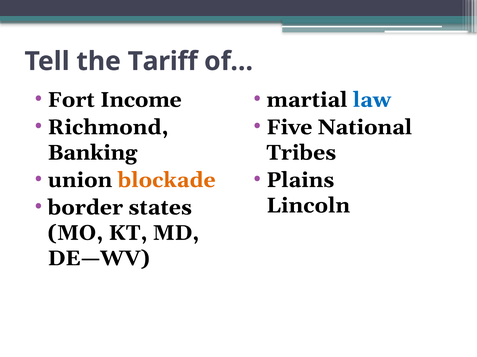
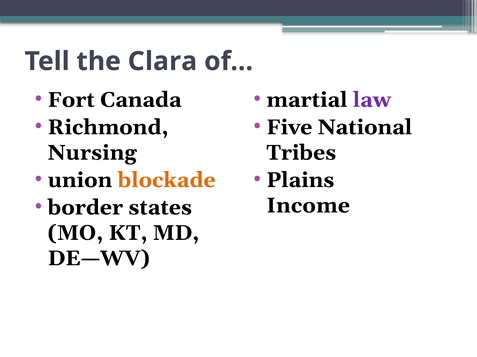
Tariff: Tariff -> Clara (162, 61)
Income: Income -> Canada (141, 100)
law colour: blue -> purple (372, 100)
Banking: Banking -> Nursing (92, 153)
Lincoln: Lincoln -> Income (308, 206)
